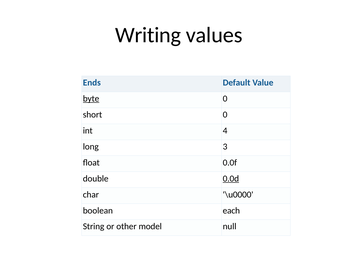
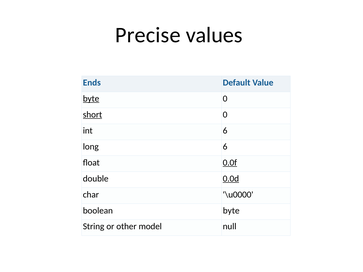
Writing: Writing -> Precise (148, 35)
short underline: none -> present (92, 115)
int 4: 4 -> 6 (225, 131)
long 3: 3 -> 6 (225, 147)
0.0f underline: none -> present (230, 163)
boolean each: each -> byte (231, 211)
